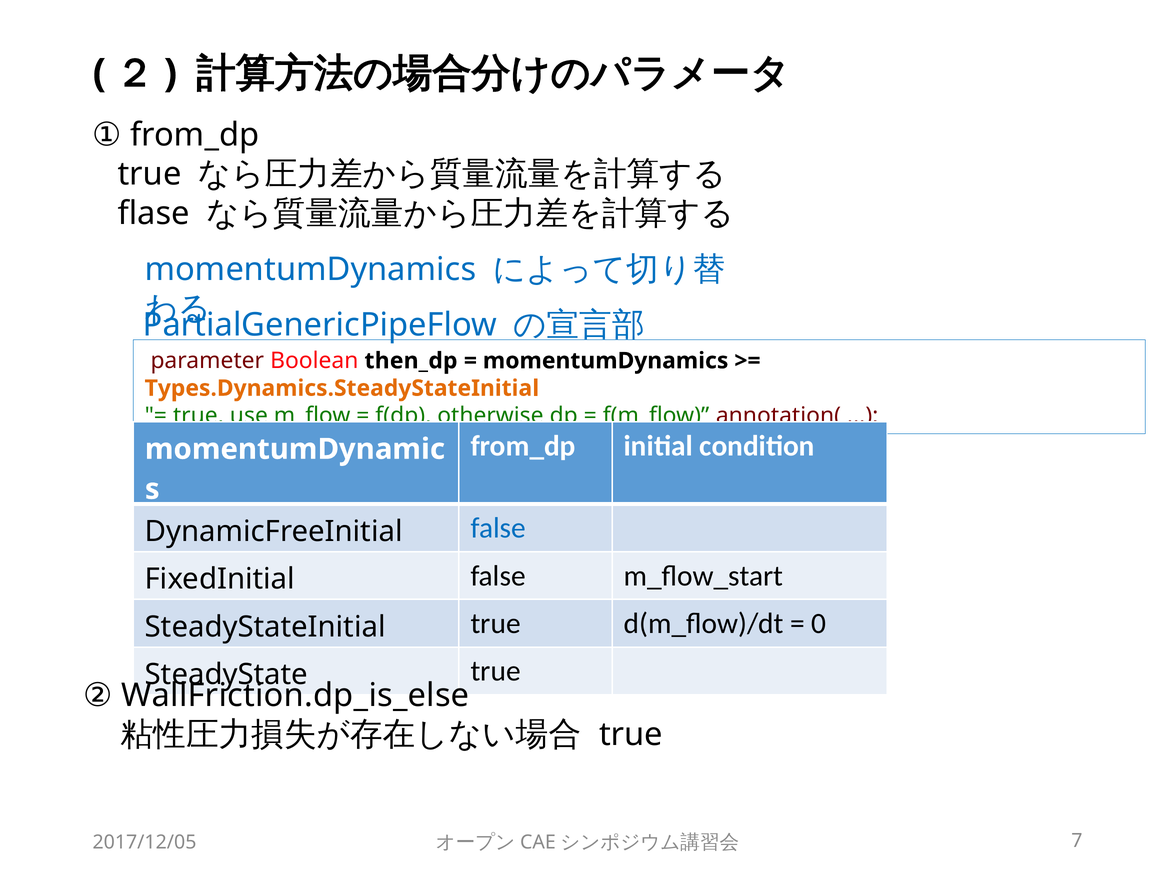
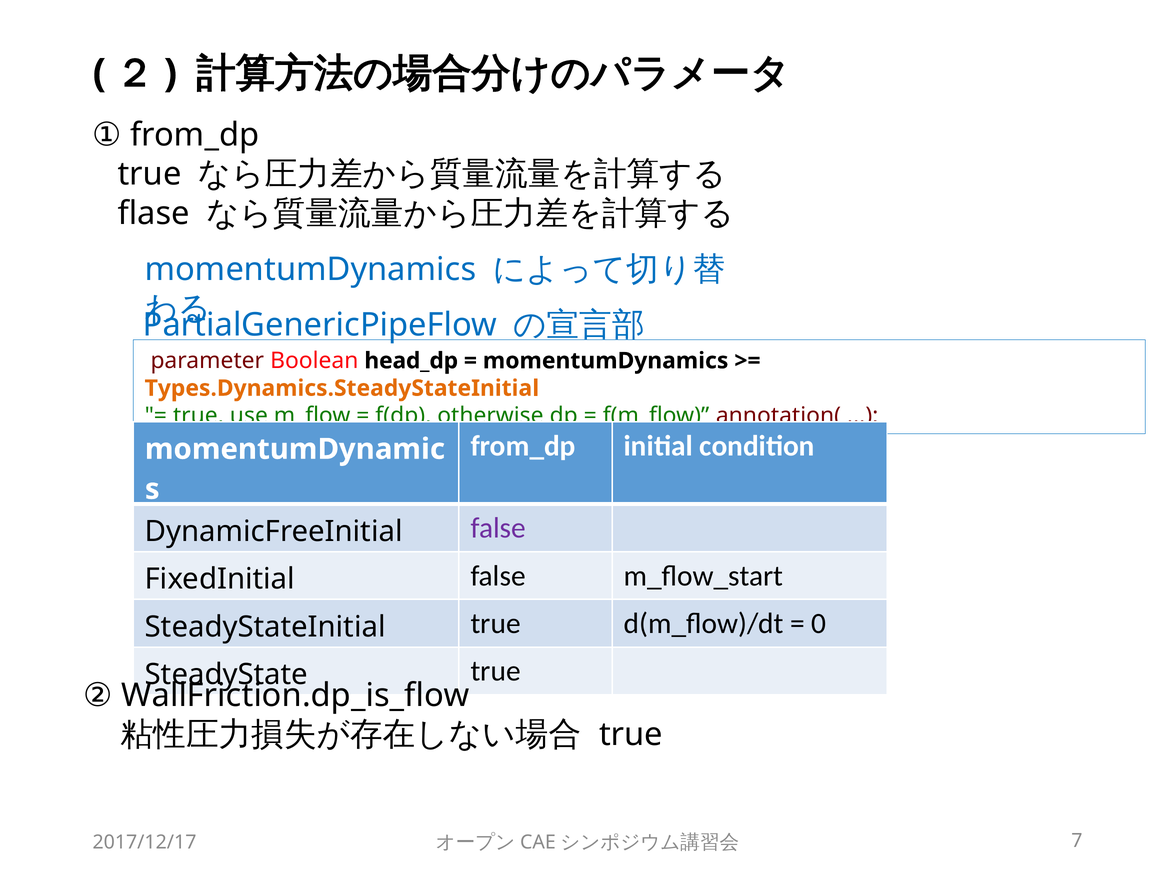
then_dp: then_dp -> head_dp (411, 360)
false colour: blue -> purple (498, 528)
WallFriction.dp_is_else: WallFriction.dp_is_else -> WallFriction.dp_is_flow (295, 695)
2017/12/05: 2017/12/05 -> 2017/12/17 (145, 842)
